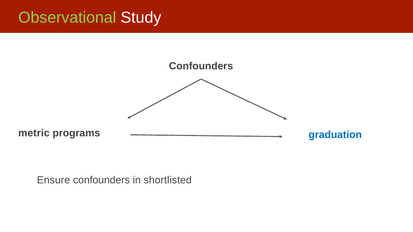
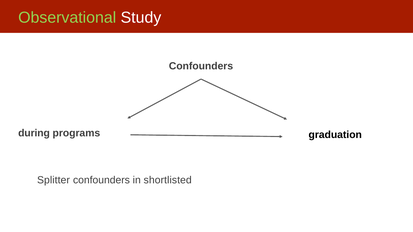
metric: metric -> during (34, 133)
graduation colour: blue -> black (335, 135)
Ensure: Ensure -> Splitter (54, 180)
